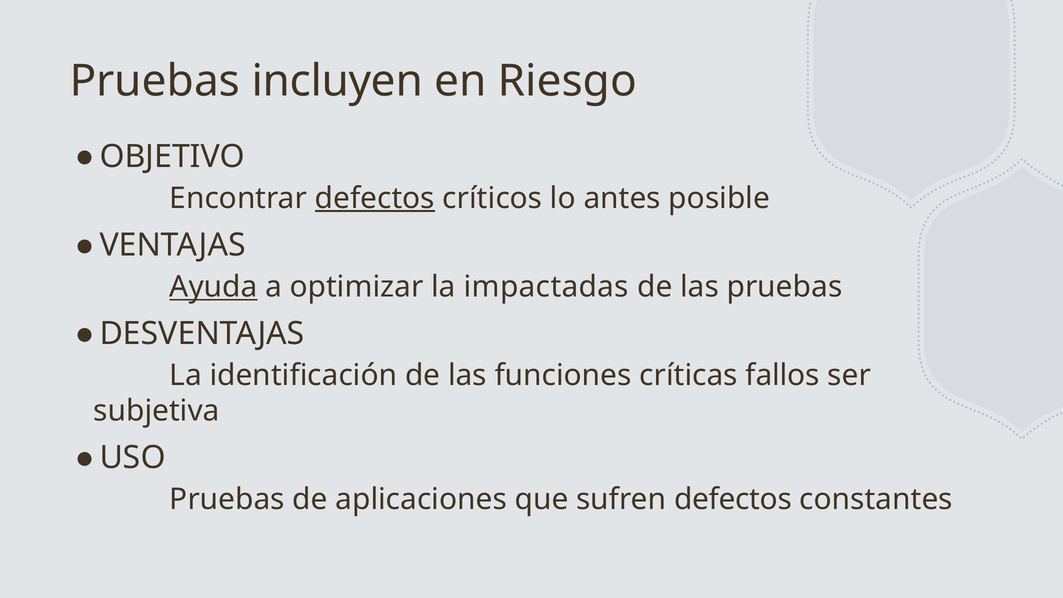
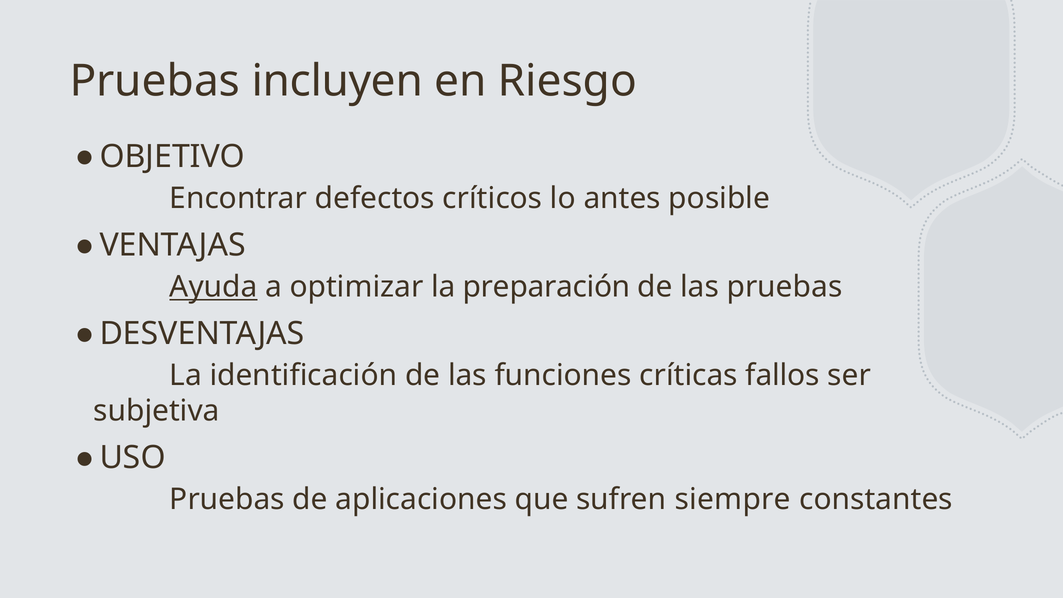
defectos underline: present -> none (375, 198)
impactadas: impactadas -> preparación (547, 287)
sufren defectos: defectos -> siempre (733, 499)
